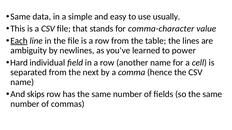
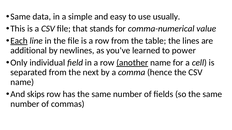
comma-character: comma-character -> comma-numerical (161, 29)
ambiguity: ambiguity -> additional (29, 51)
Hard: Hard -> Only (19, 63)
another underline: none -> present (132, 63)
